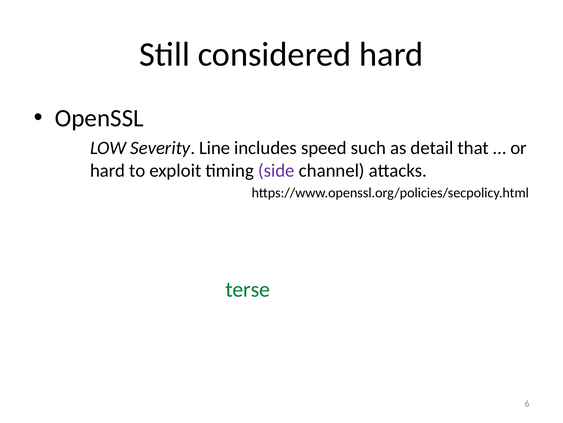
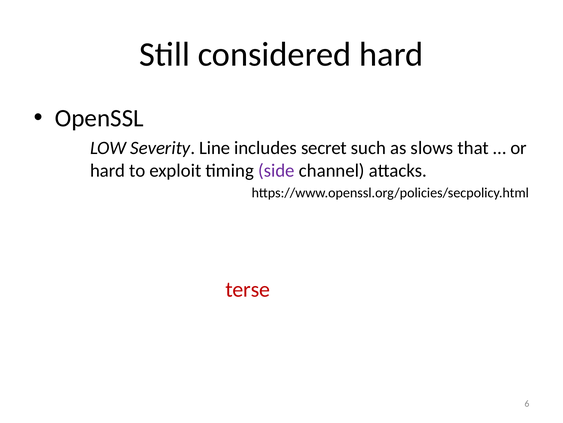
speed: speed -> secret (324, 148)
detail: detail -> slows (432, 148)
terse colour: green -> red (248, 289)
